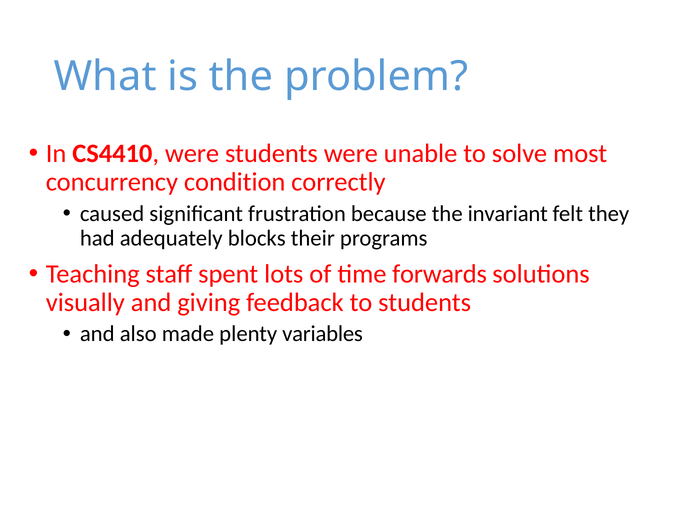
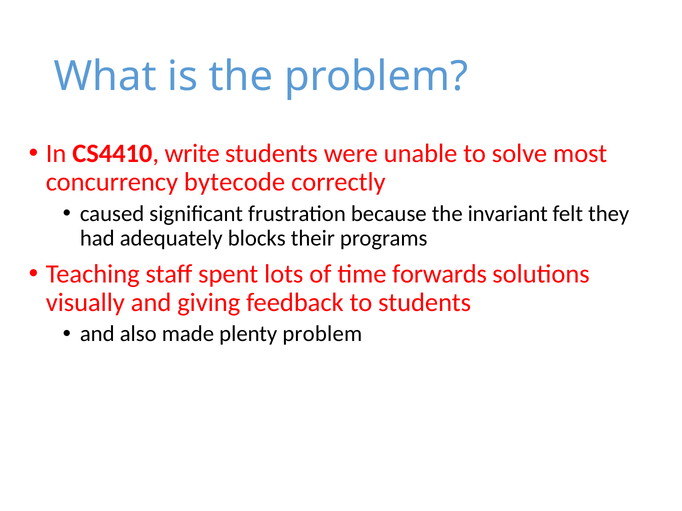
CS4410 were: were -> write (192, 154)
condition: condition -> bytecode (235, 182)
plenty variables: variables -> problem (322, 334)
